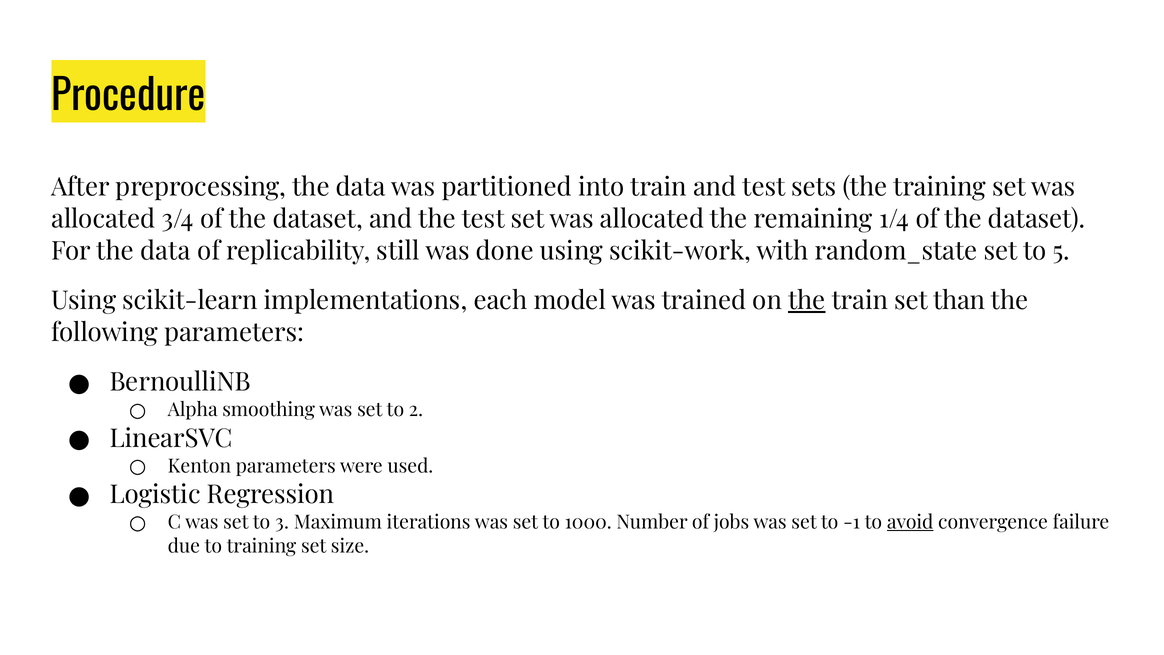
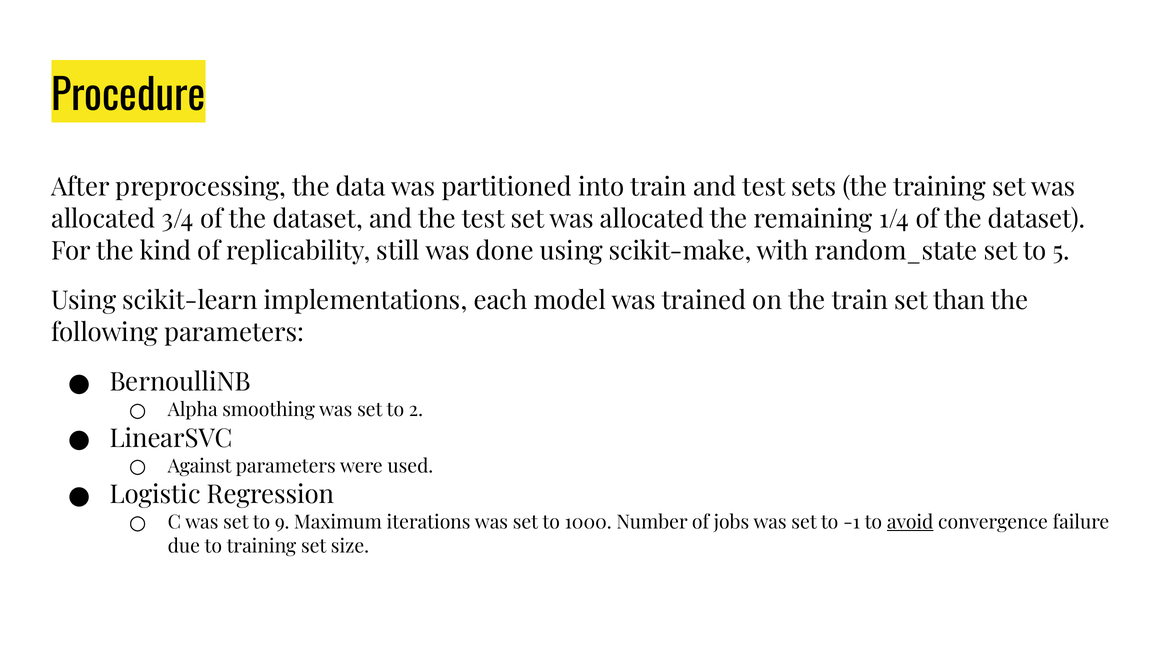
For the data: data -> kind (166, 251)
scikit-work: scikit-work -> scikit-make (680, 251)
the underline: present -> none (807, 301)
Kenton: Kenton -> Against (200, 466)
3: 3 -> 9 (282, 522)
